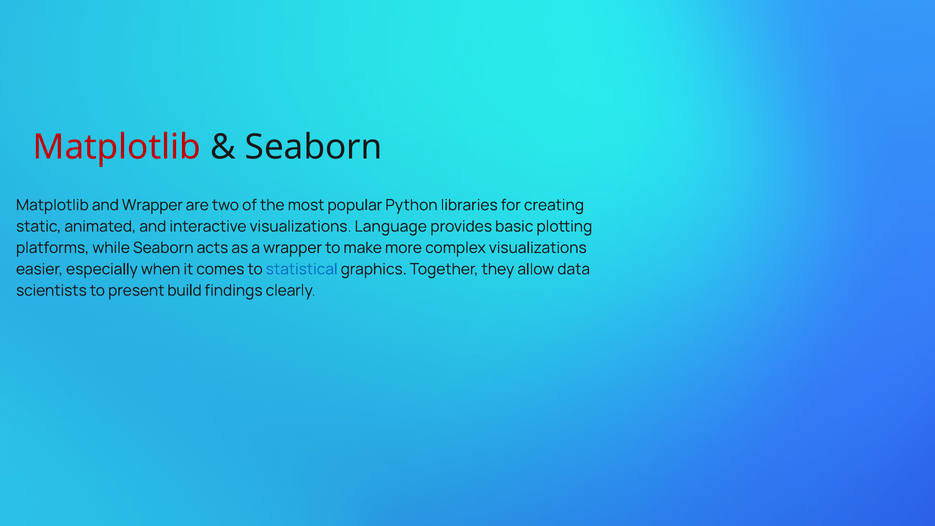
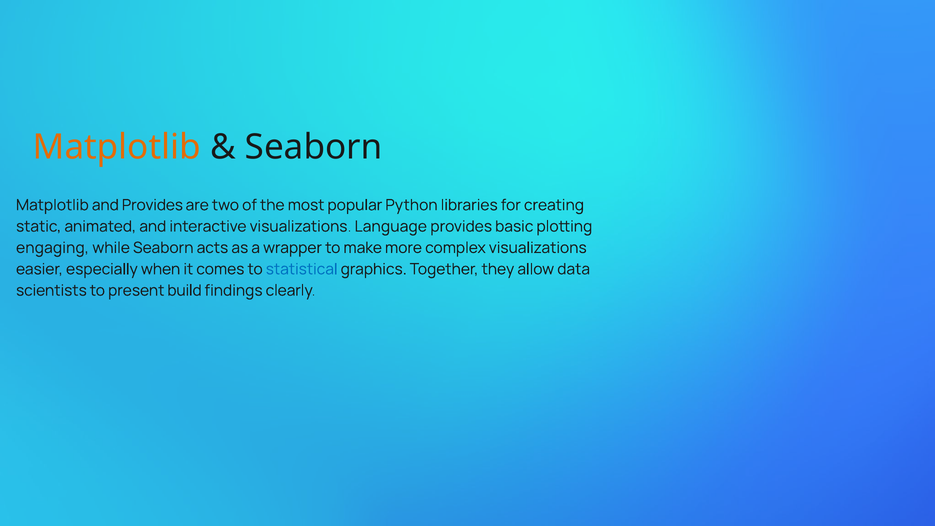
Matplotlib colour: red -> orange (117, 147)
and Wrapper: Wrapper -> Provides (152, 205)
platforms: platforms -> engaging (53, 248)
